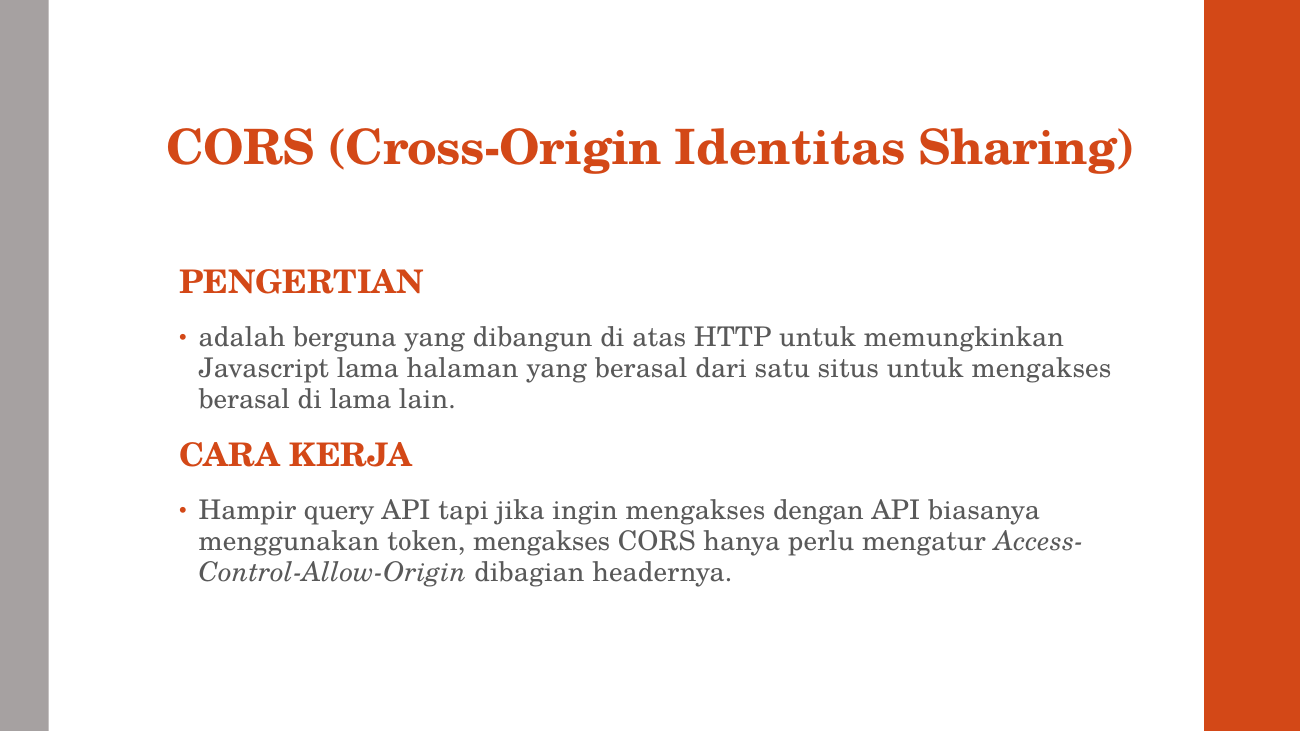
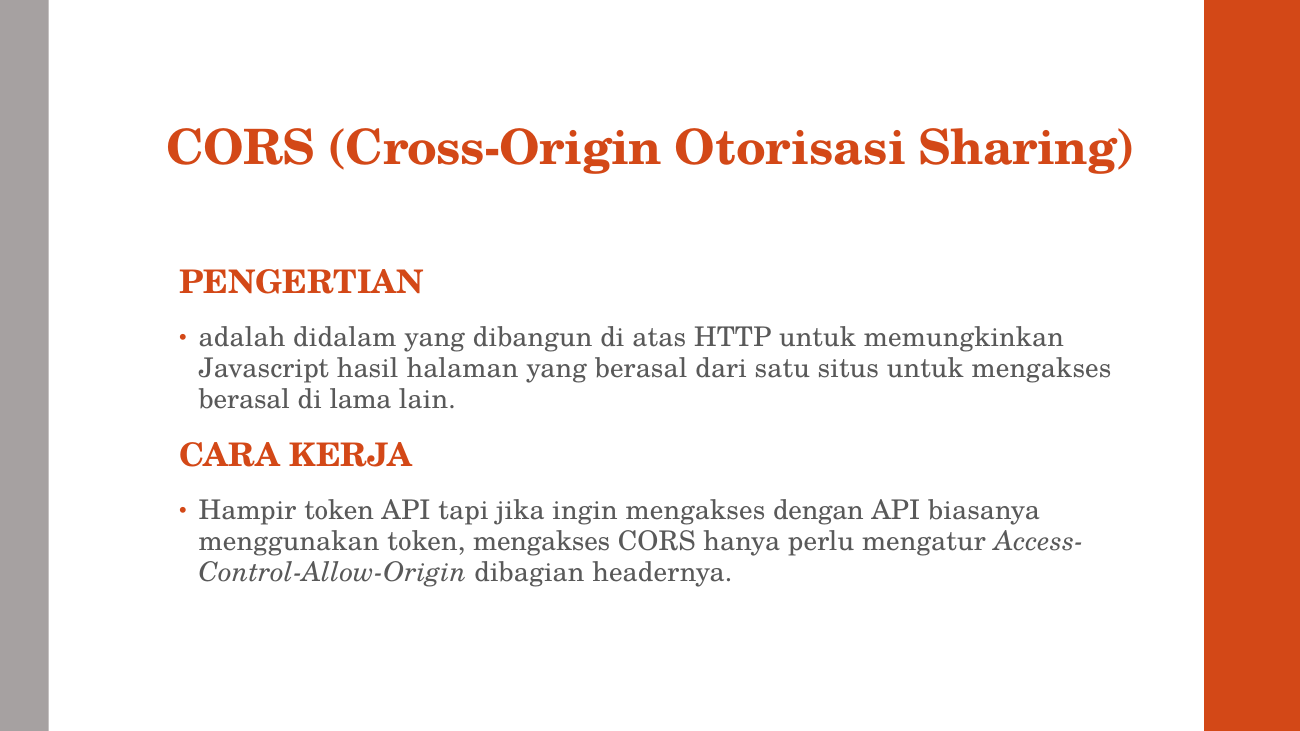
Identitas: Identitas -> Otorisasi (790, 149)
berguna: berguna -> didalam (345, 338)
Javascript lama: lama -> hasil (368, 369)
Hampir query: query -> token (339, 511)
